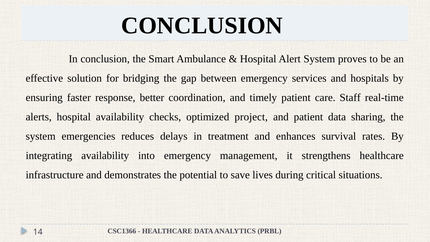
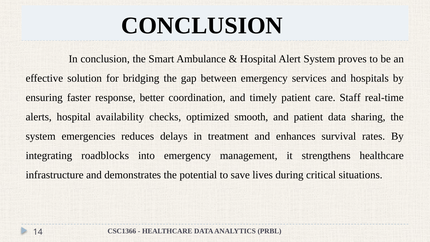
project: project -> smooth (251, 117)
integrating availability: availability -> roadblocks (105, 156)
